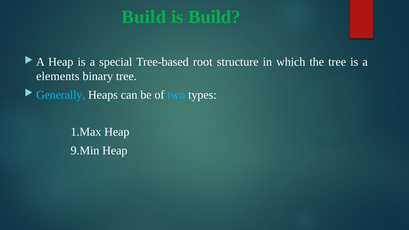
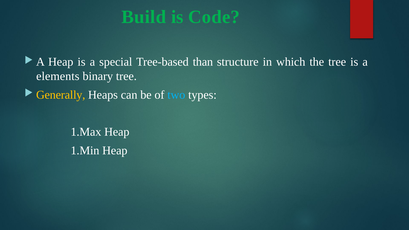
is Build: Build -> Code (214, 17)
root: root -> than (203, 62)
Generally colour: light blue -> yellow (61, 95)
9.Min: 9.Min -> 1.Min (85, 150)
